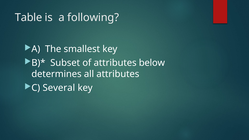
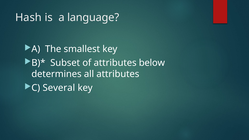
Table: Table -> Hash (28, 17)
following: following -> language (93, 17)
